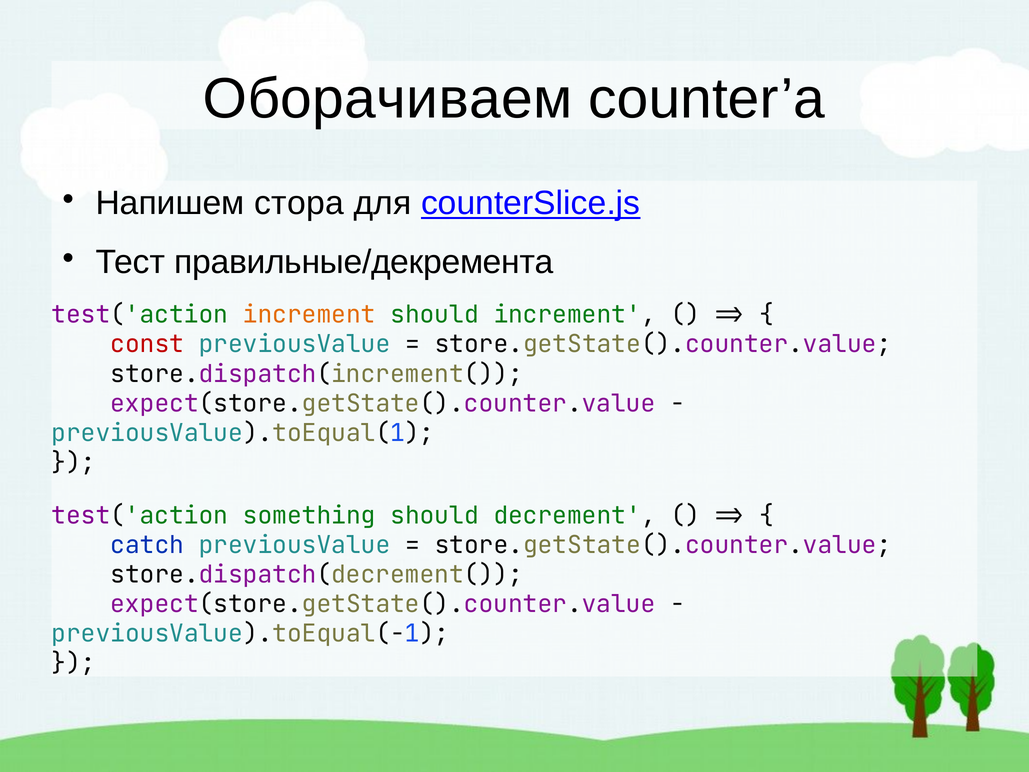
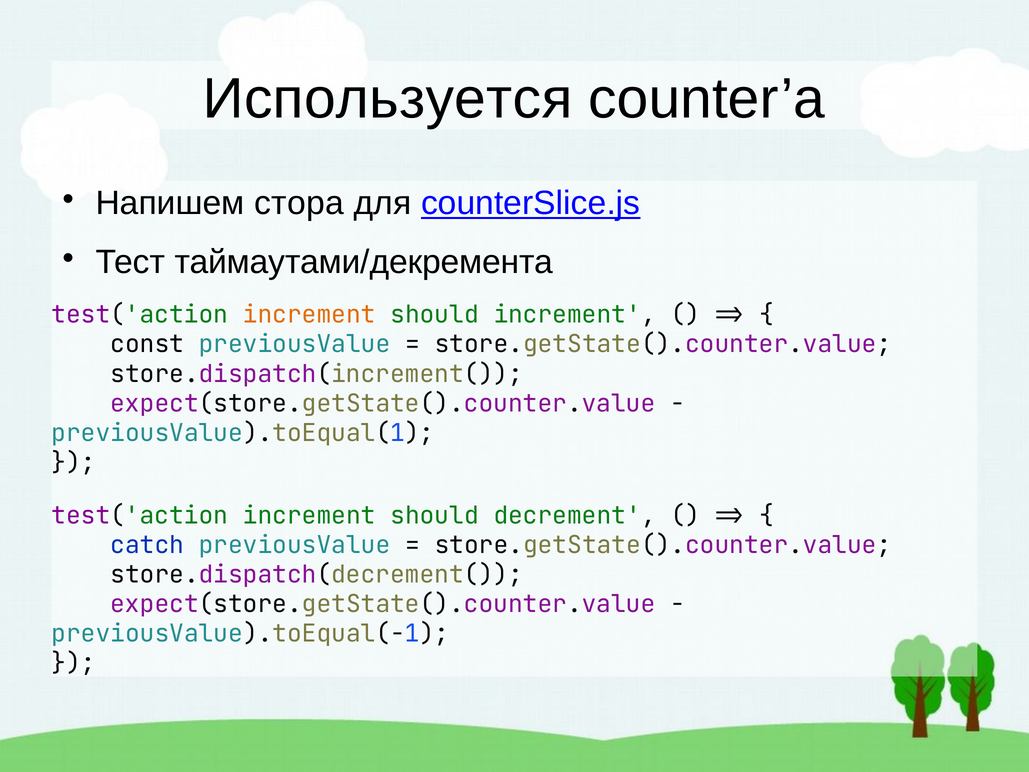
Оборачиваем: Оборачиваем -> Используется (388, 99)
правильные/декремента: правильные/декремента -> таймаутами/декремента (364, 262)
const colour: red -> black (147, 344)
something: something -> increment (309, 515)
